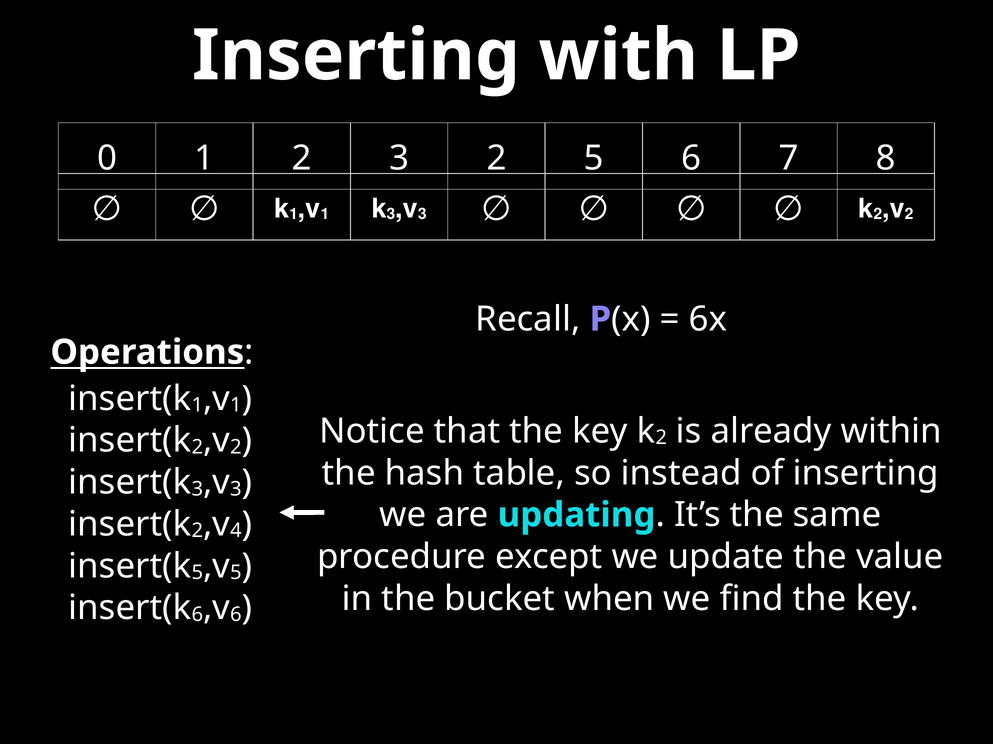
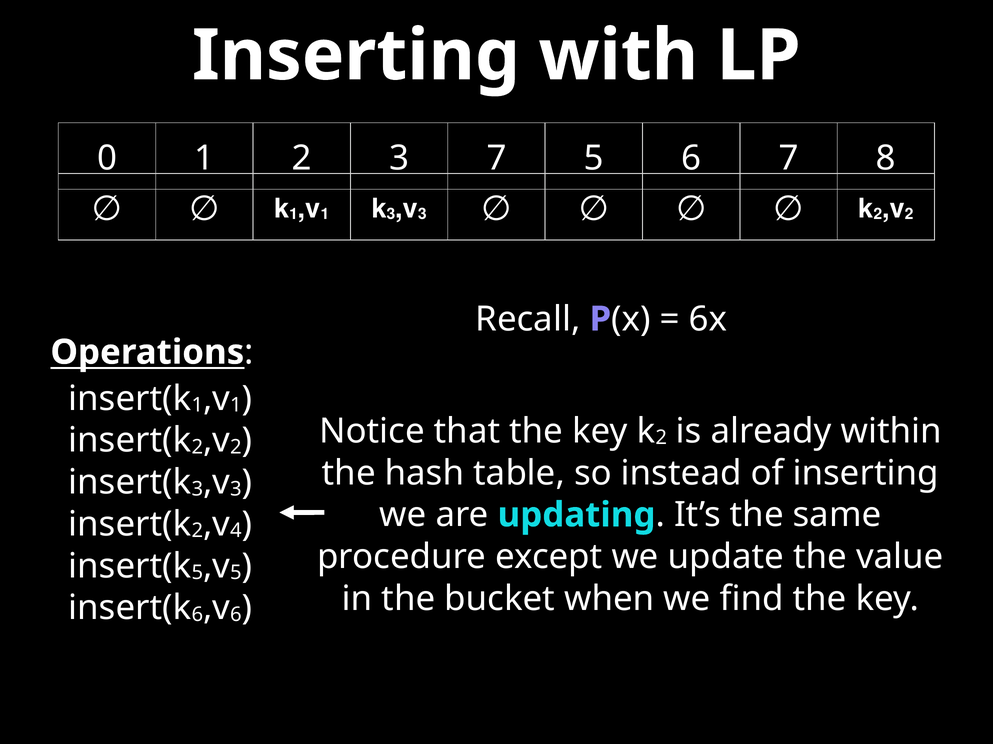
3 2: 2 -> 7 (497, 158)
